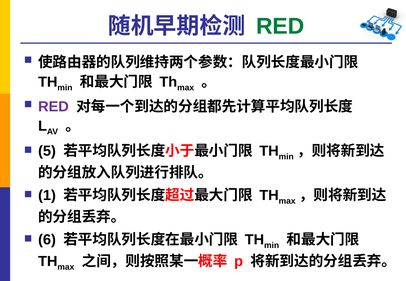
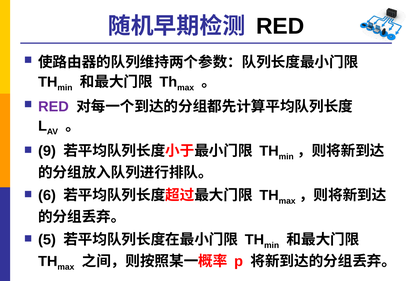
RED colour: green -> black (280, 26)
5: 5 -> 9 (47, 151)
1: 1 -> 6 (47, 195)
6: 6 -> 5 (47, 240)
